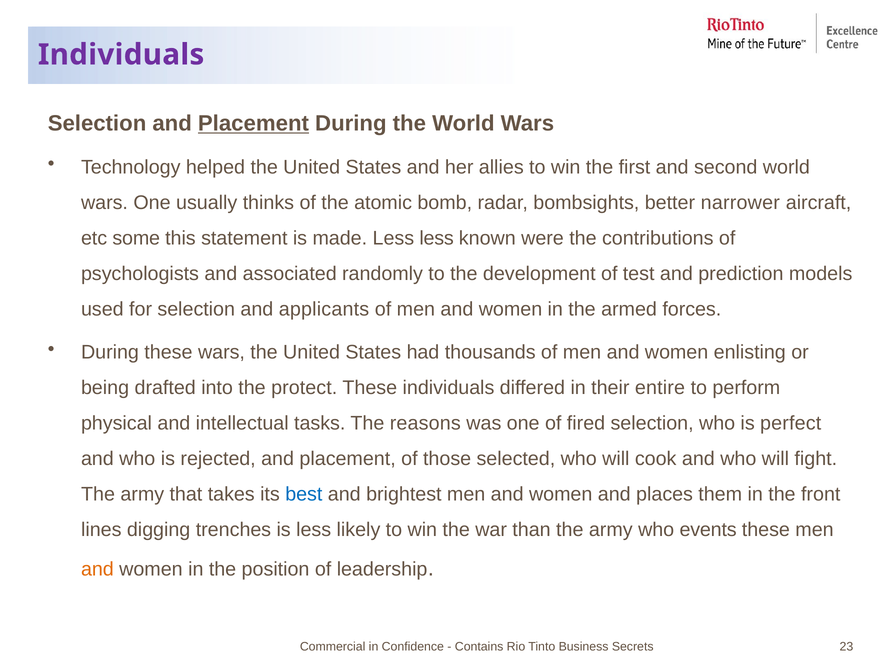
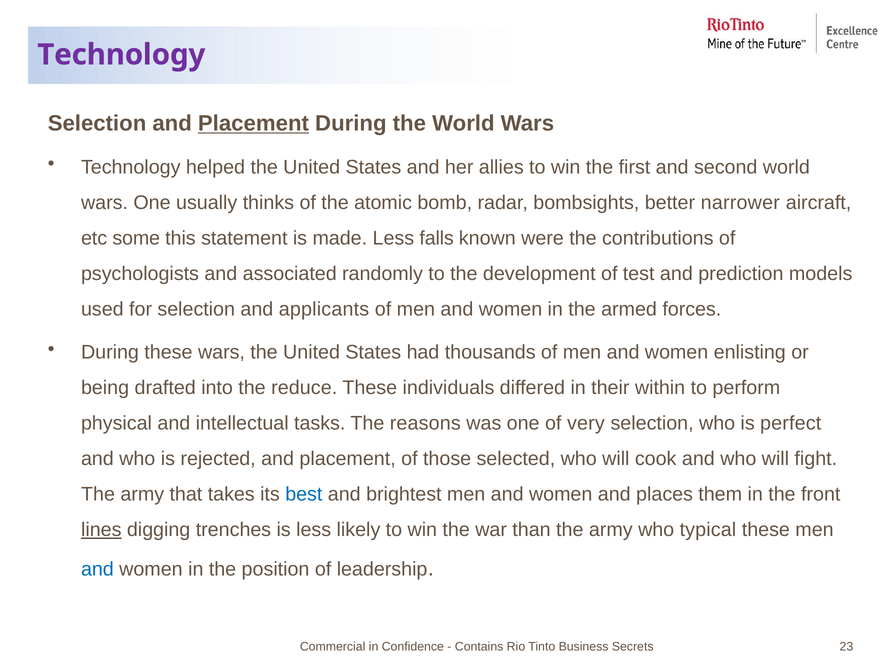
Individuals: Individuals -> Technology (121, 55)
Less less: less -> falls (437, 238)
protect: protect -> reduce (304, 388)
entire: entire -> within (660, 388)
fired: fired -> very (586, 423)
lines underline: none -> present (101, 530)
events: events -> typical (708, 530)
and colour: orange -> blue (97, 569)
